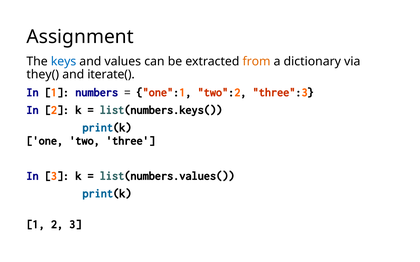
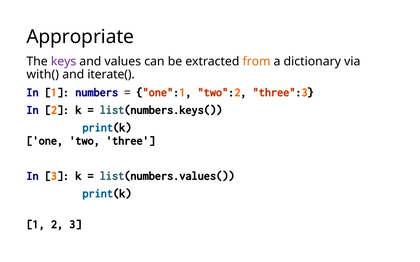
Assignment: Assignment -> Appropriate (80, 37)
keys colour: blue -> purple (64, 62)
they(: they( -> with( (43, 75)
